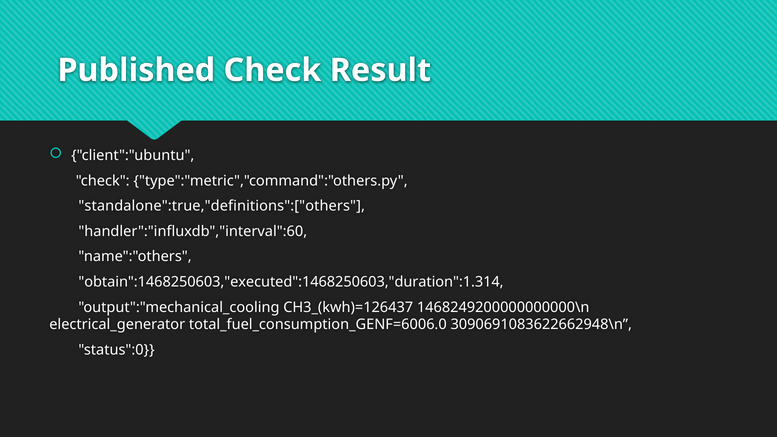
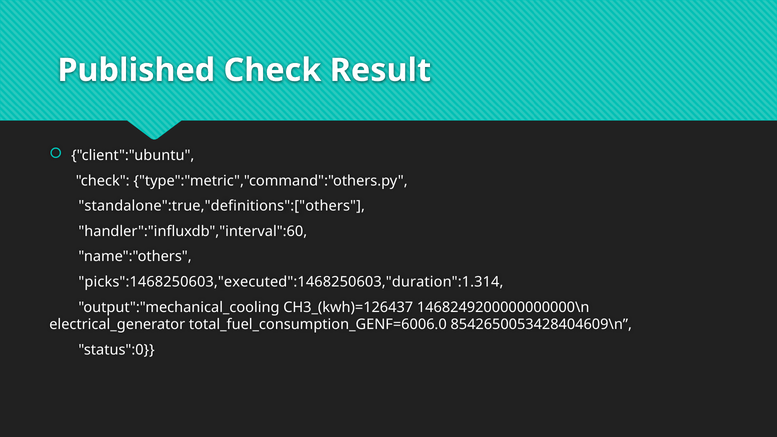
obtain":1468250603,"executed":1468250603,"duration":1.314: obtain":1468250603,"executed":1468250603,"duration":1.314 -> picks":1468250603,"executed":1468250603,"duration":1.314 (291, 282)
3090691083622662948\n: 3090691083622662948\n -> 8542650053428404609\n (541, 325)
